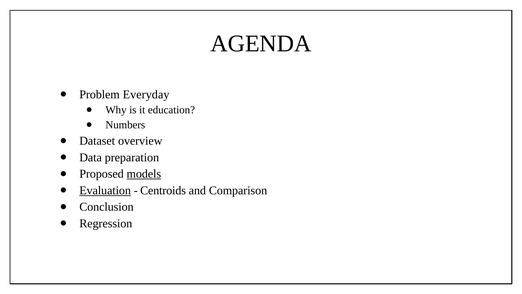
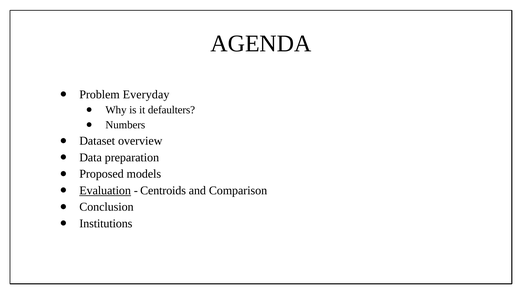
education: education -> defaulters (171, 110)
models underline: present -> none (144, 174)
Regression: Regression -> Institutions (106, 223)
